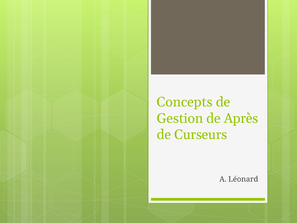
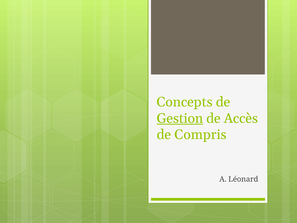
Gestion underline: none -> present (180, 118)
Après: Après -> Accès (241, 118)
Curseurs: Curseurs -> Compris (201, 135)
